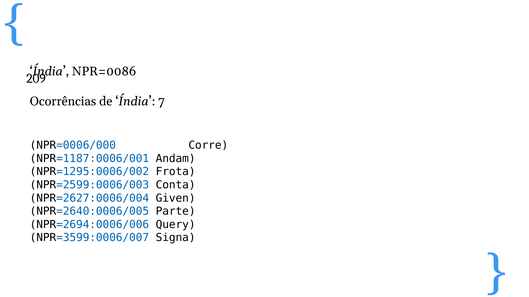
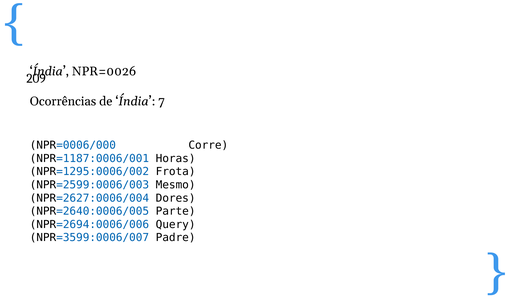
NPR=0086: NPR=0086 -> NPR=0026 (104, 72)
Andam: Andam -> Horas (176, 159)
Conta: Conta -> Mesmo (176, 185)
Given: Given -> Dores (176, 198)
Signa: Signa -> Padre (176, 238)
